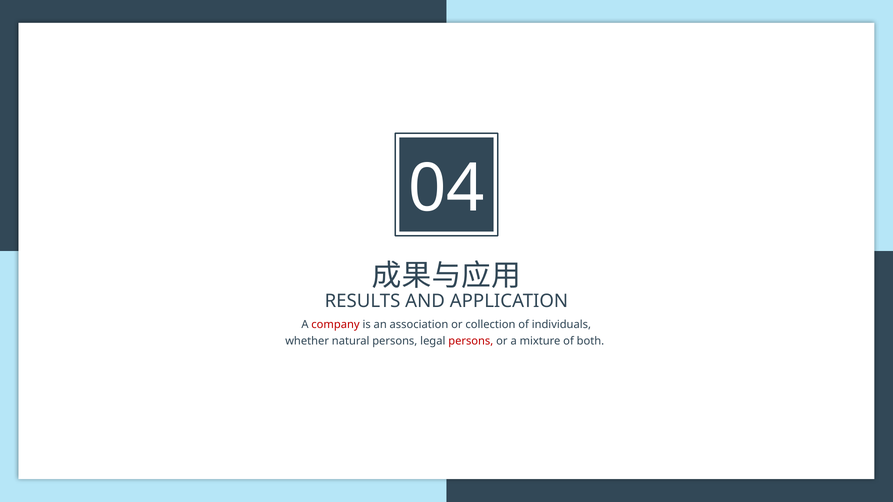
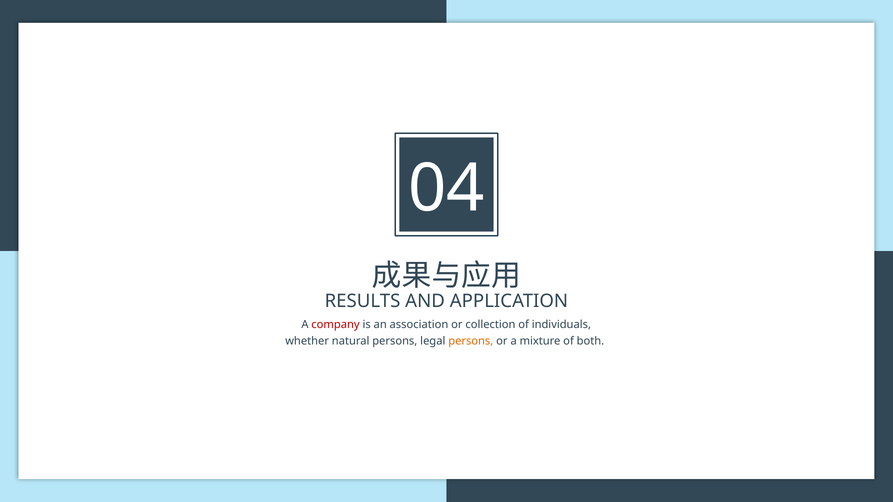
persons colour: red -> orange (471, 341)
